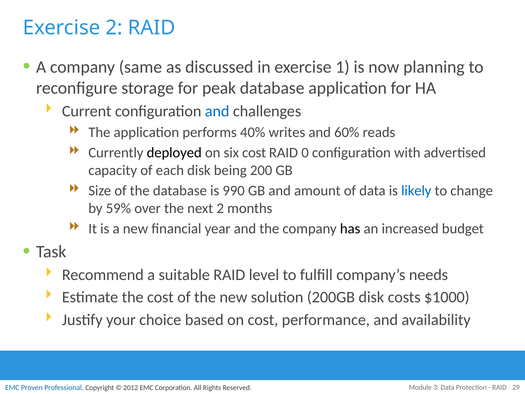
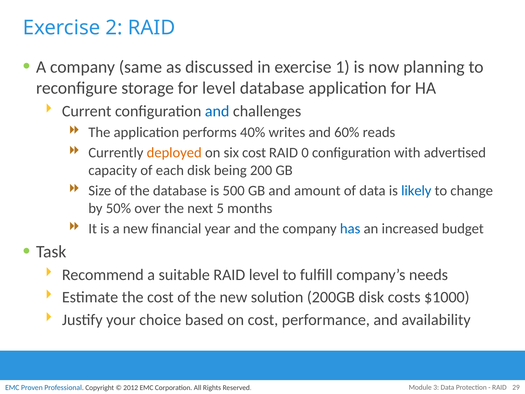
for peak: peak -> level (219, 88)
deployed colour: black -> orange (174, 153)
990: 990 -> 500 (234, 191)
59%: 59% -> 50% (118, 208)
next 2: 2 -> 5 (220, 208)
has colour: black -> blue (350, 229)
